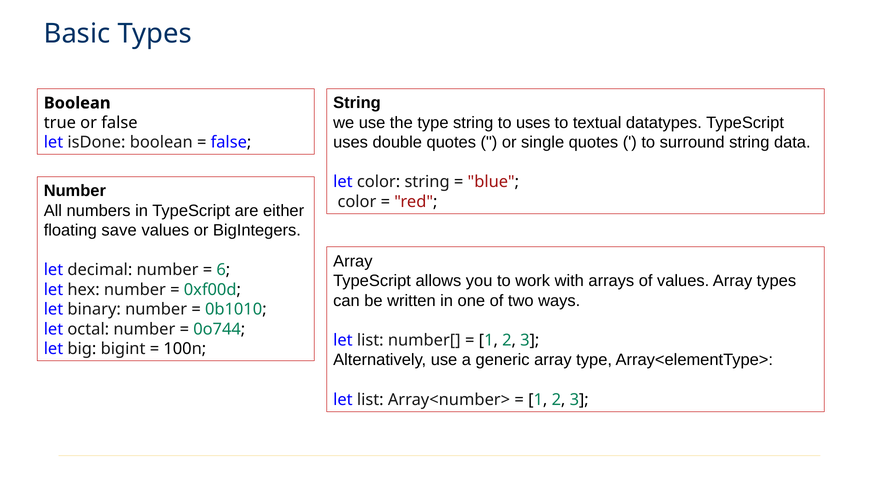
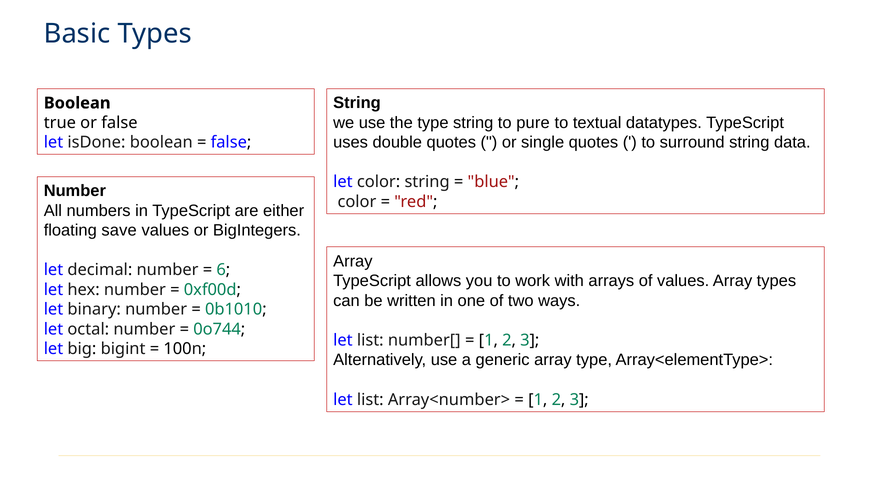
to uses: uses -> pure (533, 123)
